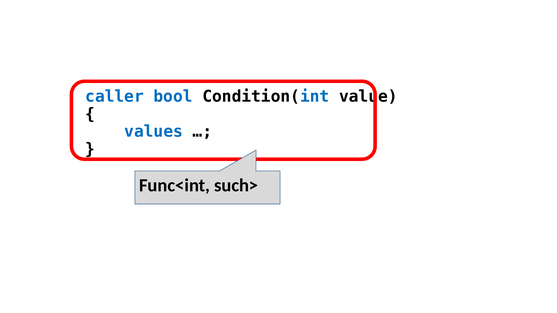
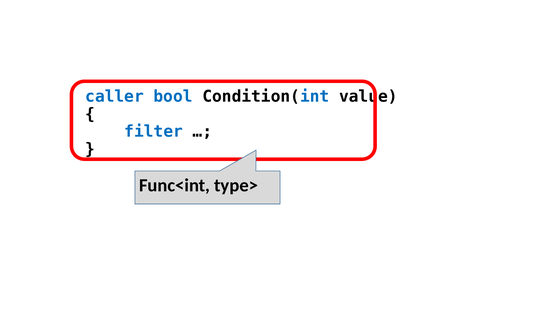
values: values -> filter (154, 132)
such>: such> -> type> (236, 186)
